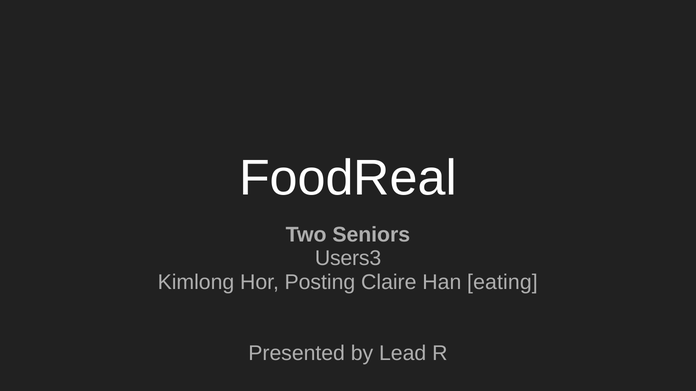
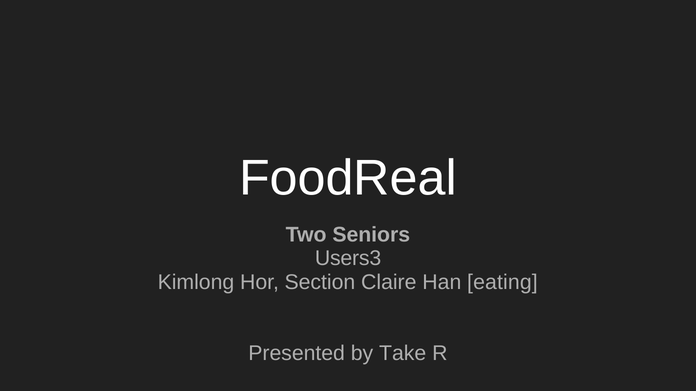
Posting: Posting -> Section (320, 283)
Lead: Lead -> Take (403, 354)
